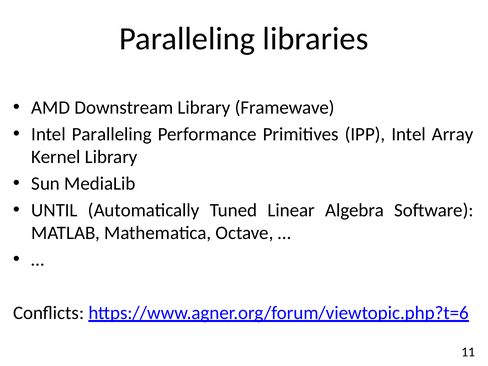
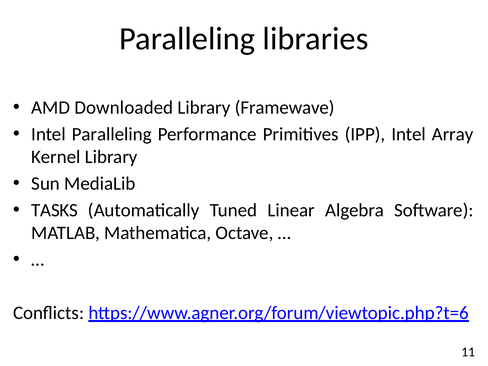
Downstream: Downstream -> Downloaded (124, 108)
UNTIL: UNTIL -> TASKS (55, 210)
